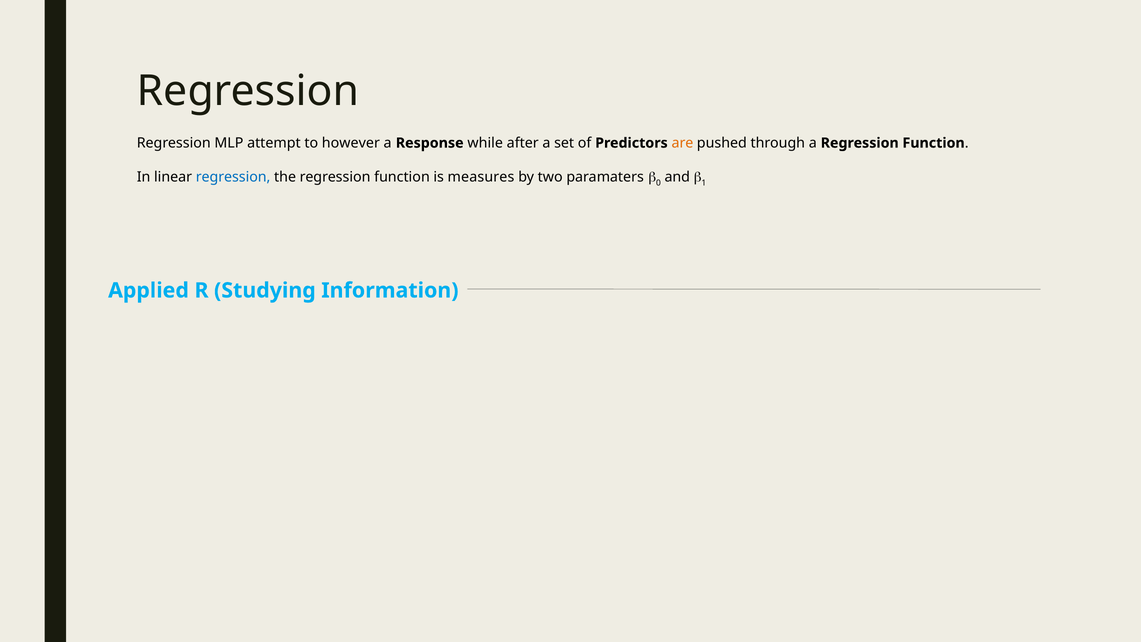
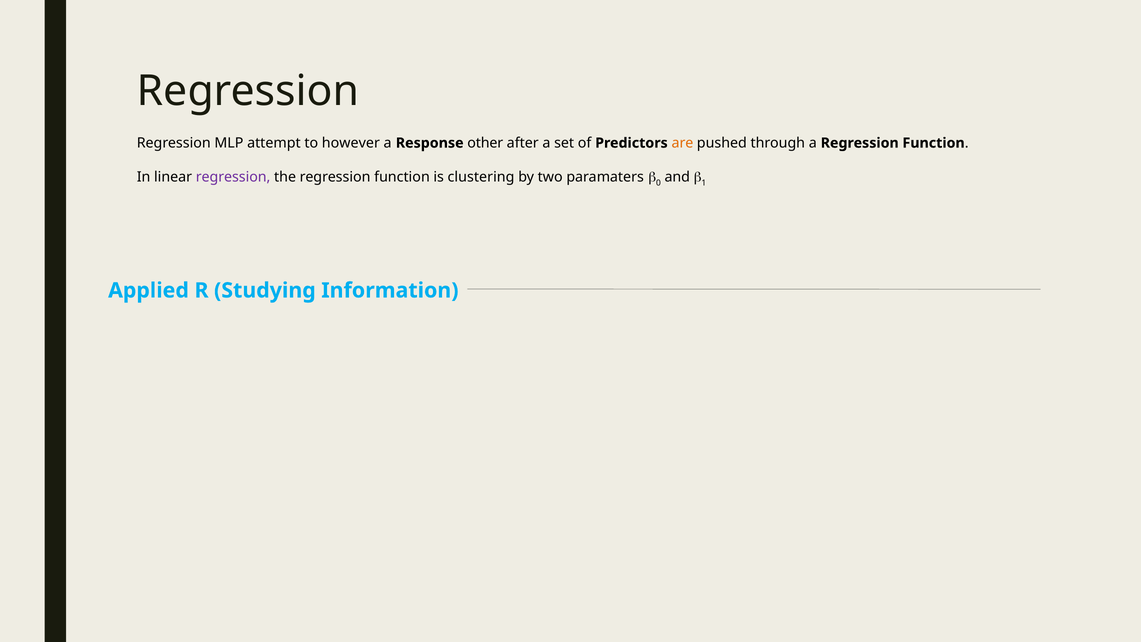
while: while -> other (485, 143)
regression colour: blue -> purple (233, 177)
measures: measures -> clustering (481, 177)
